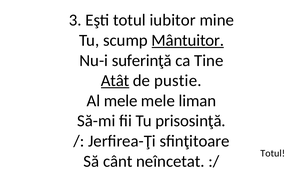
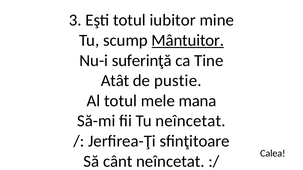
Atât underline: present -> none (115, 81)
Al mele: mele -> totul (121, 101)
liman: liman -> mana (197, 101)
Tu prisosinţă: prisosinţă -> neîncetat (190, 121)
Totul: Totul -> Calea (273, 154)
